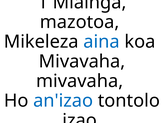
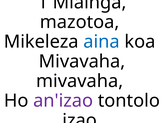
an'izao colour: blue -> purple (63, 101)
